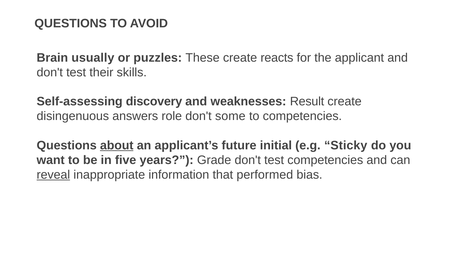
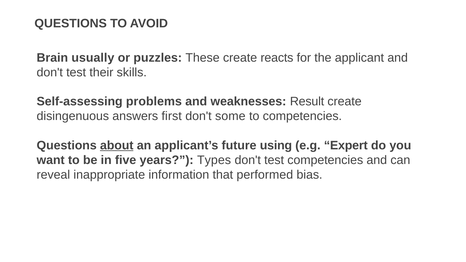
discovery: discovery -> problems (154, 102)
role: role -> first (172, 116)
initial: initial -> using (276, 145)
Sticky: Sticky -> Expert (346, 145)
Grade: Grade -> Types (214, 160)
reveal underline: present -> none (53, 175)
